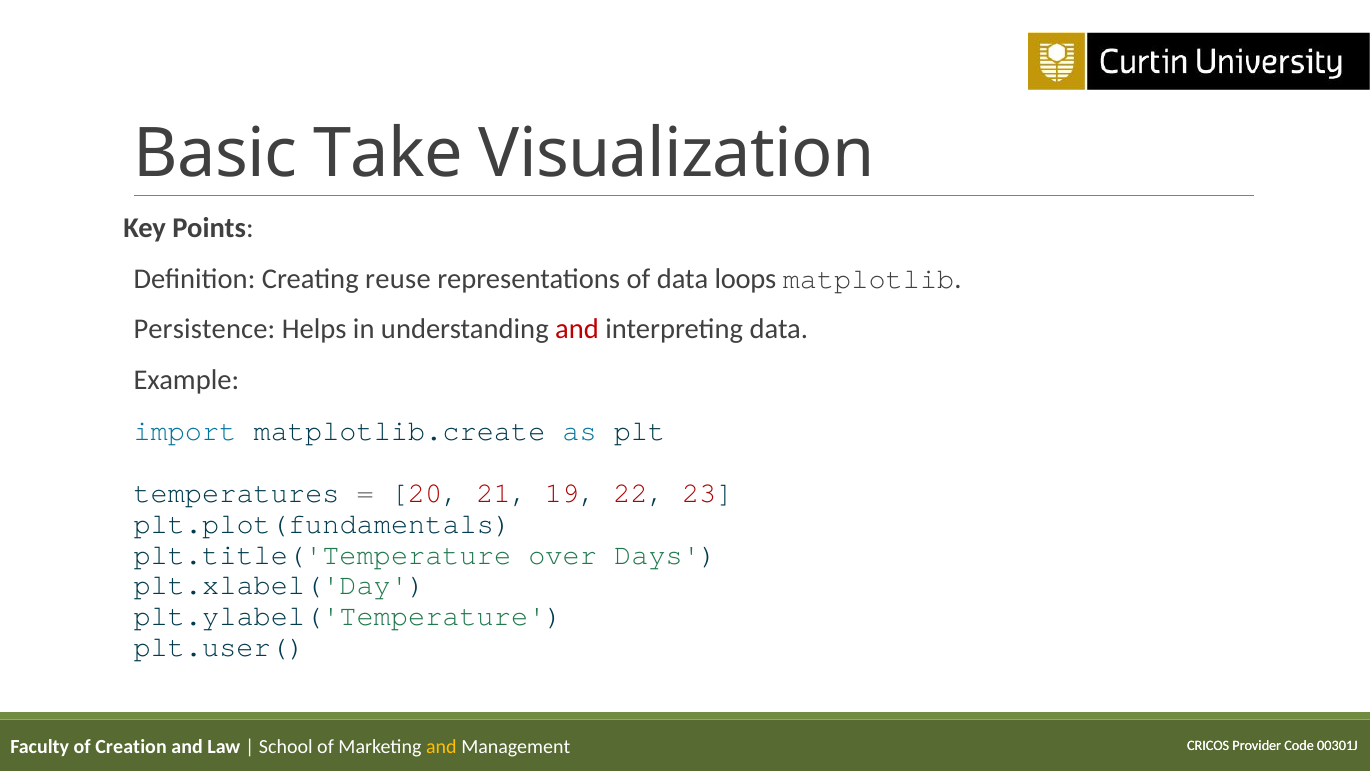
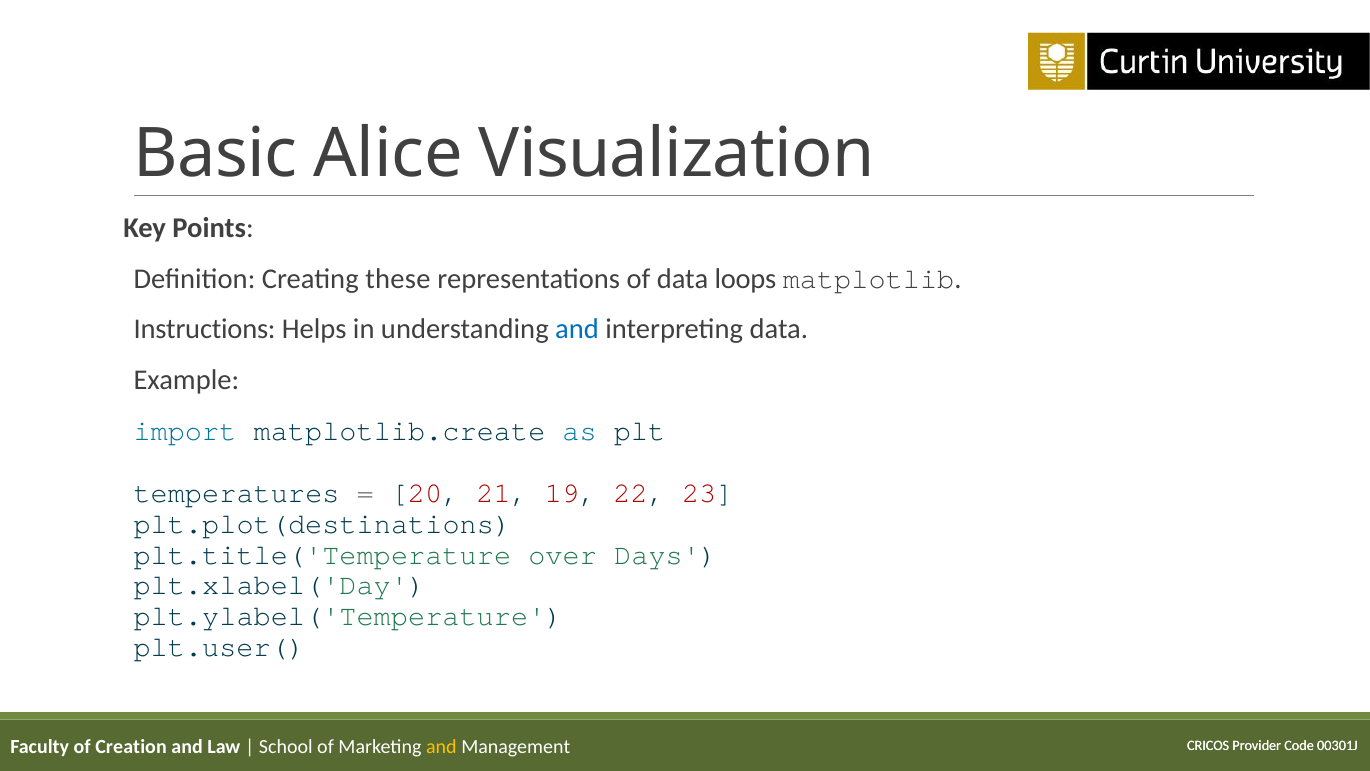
Take: Take -> Alice (388, 153)
reuse: reuse -> these (398, 279)
Persistence: Persistence -> Instructions (205, 329)
and colour: red -> blue (577, 329)
plt.plot(fundamentals: plt.plot(fundamentals -> plt.plot(destinations (322, 523)
